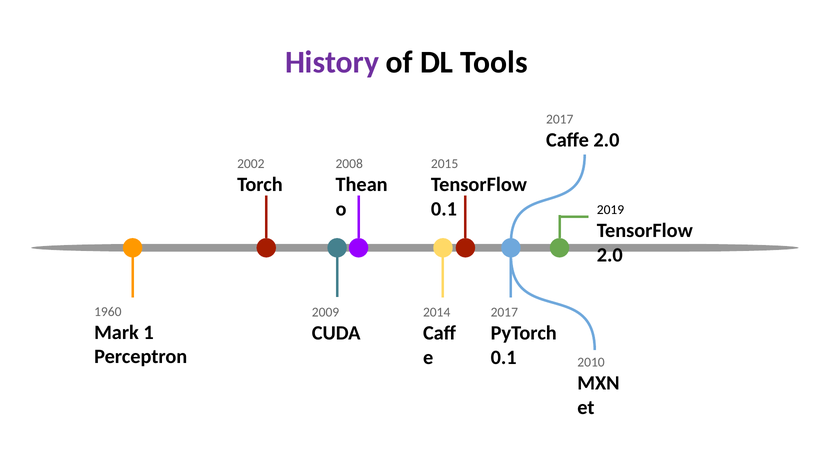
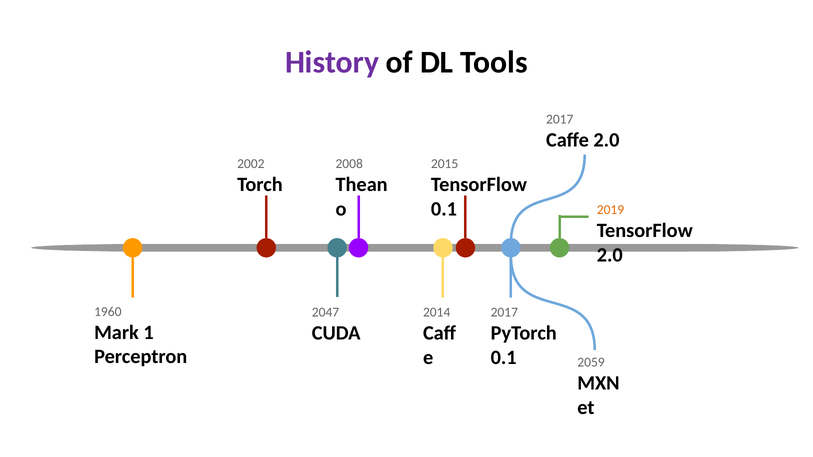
2019 colour: black -> orange (610, 210)
2009: 2009 -> 2047 (326, 312)
2010: 2010 -> 2059 (591, 363)
